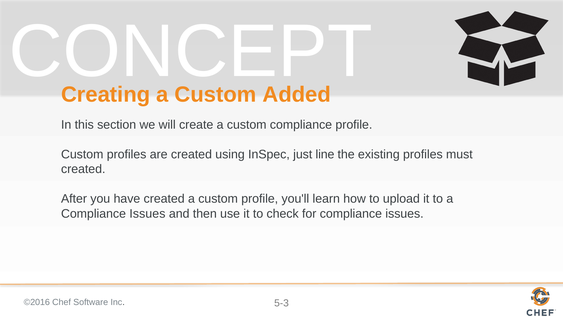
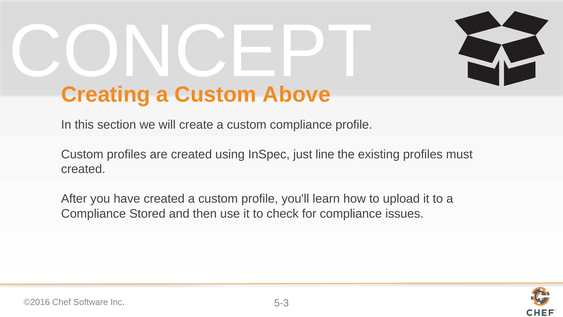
Added: Added -> Above (297, 94)
Issues: Issues -> Stored (147, 213)
